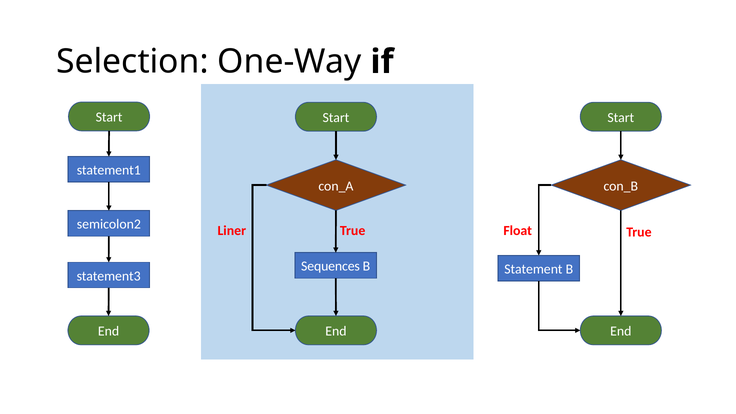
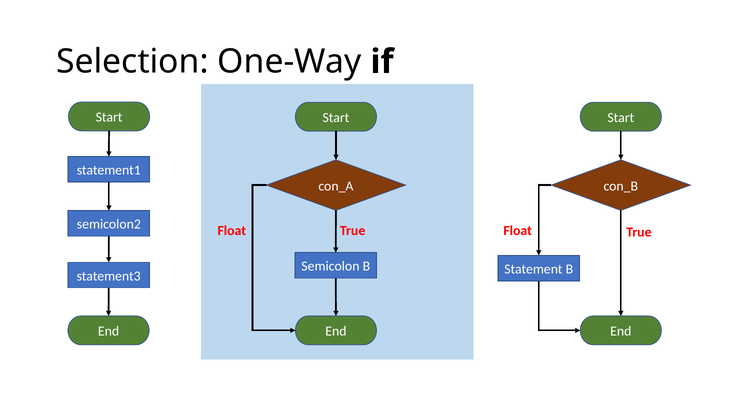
Liner: Liner -> Float (232, 231)
Sequences: Sequences -> Semicolon (330, 266)
